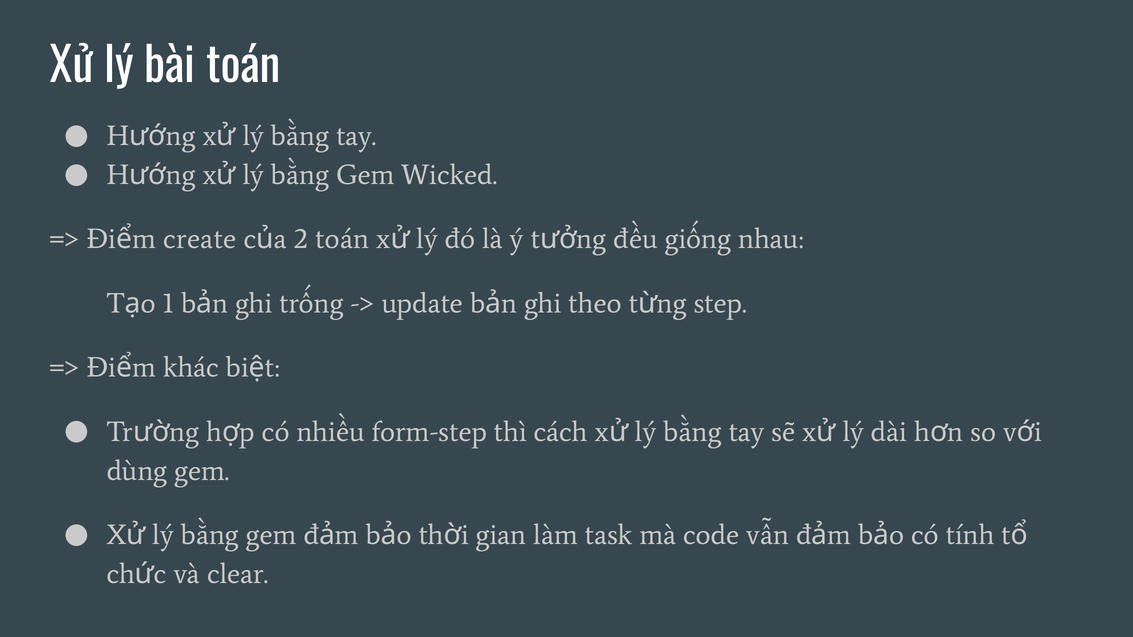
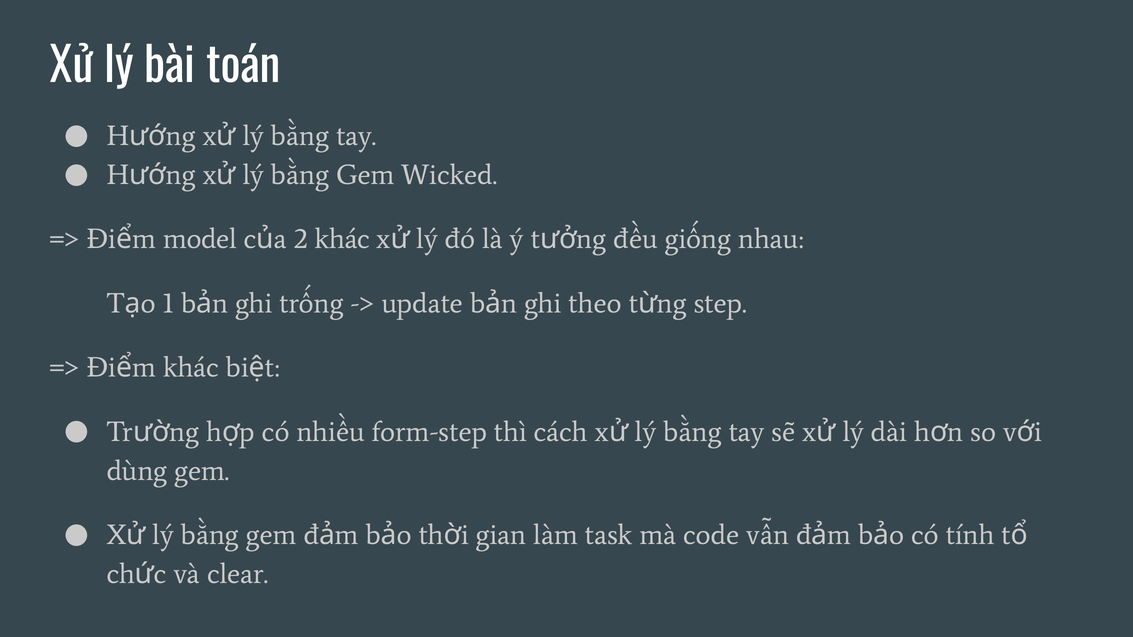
create: create -> model (200, 239)
2 toán: toán -> khác (342, 239)
